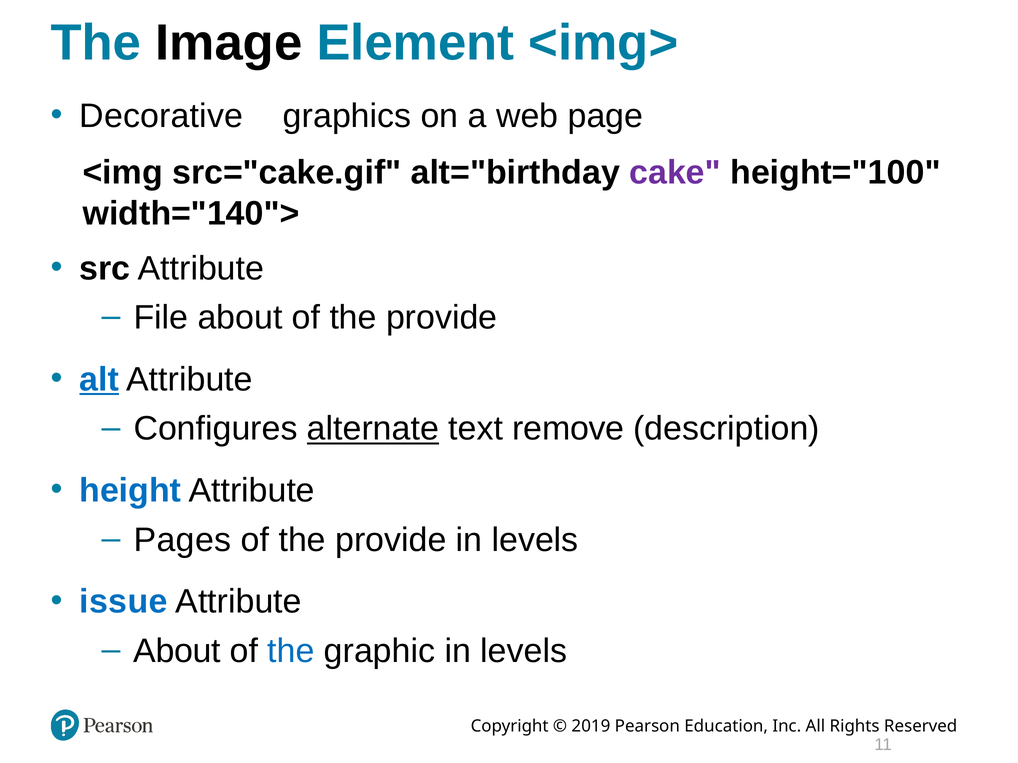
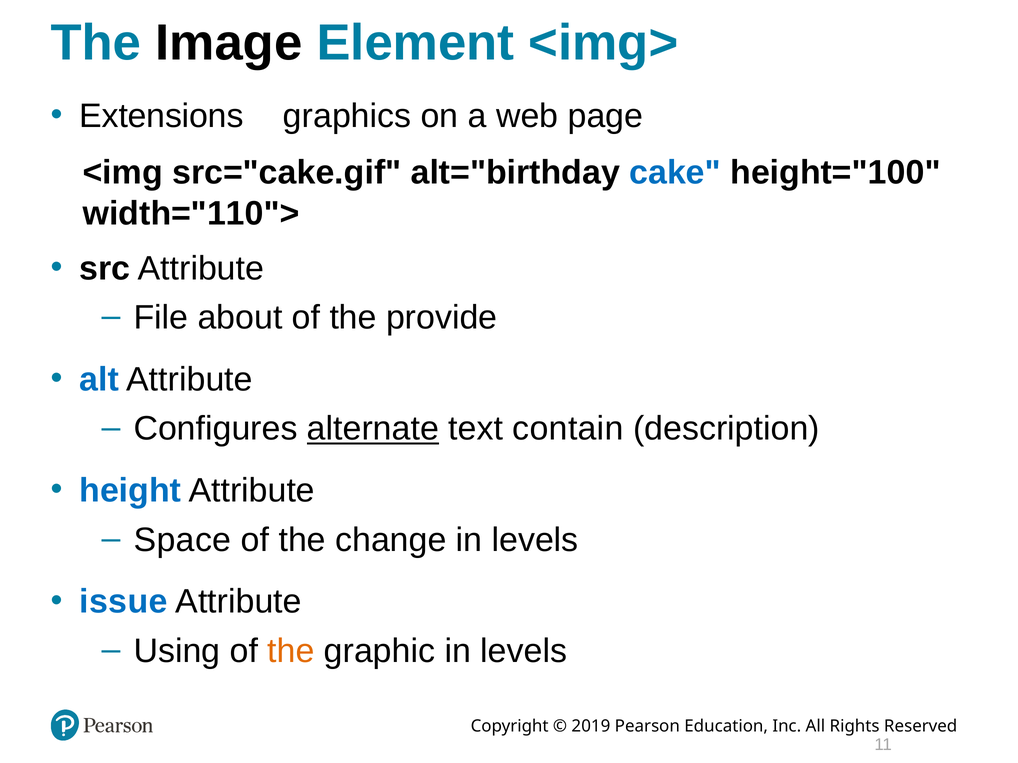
Decorative: Decorative -> Extensions (162, 116)
cake colour: purple -> blue (675, 173)
width="140">: width="140"> -> width="110"> (191, 213)
alt underline: present -> none (99, 380)
remove: remove -> contain (568, 429)
Pages: Pages -> Space (182, 540)
provide: provide -> change (391, 540)
About: About -> Using (177, 651)
the colour: blue -> orange (291, 651)
